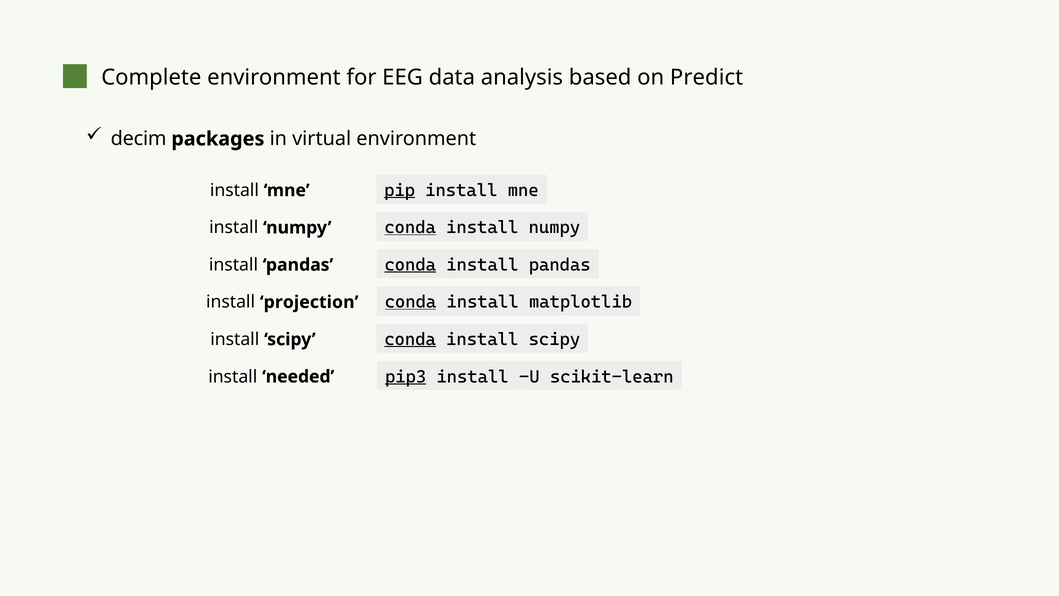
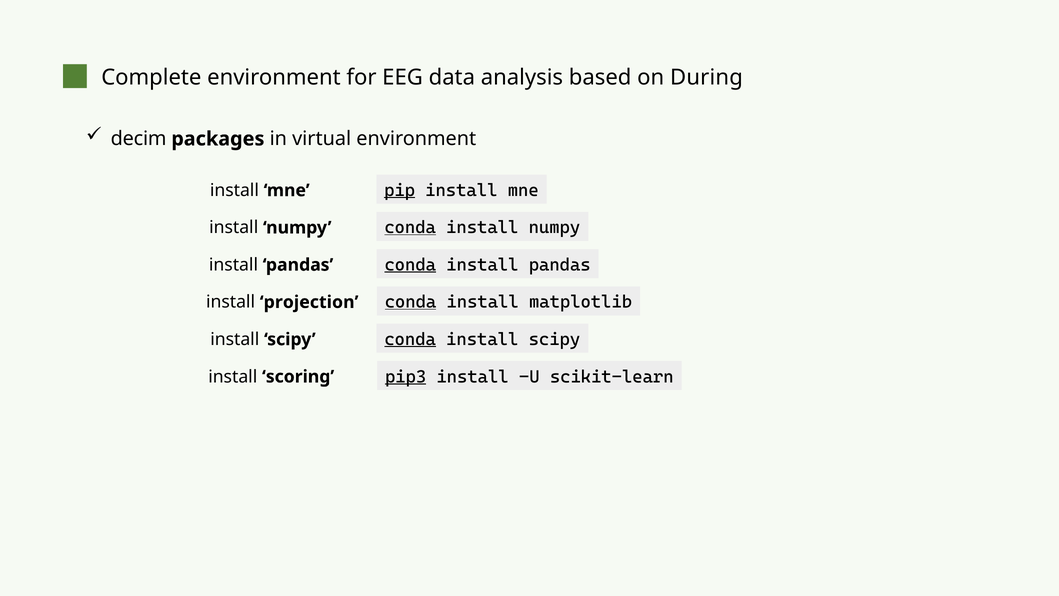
Predict: Predict -> During (706, 77)
needed: needed -> scoring (298, 376)
